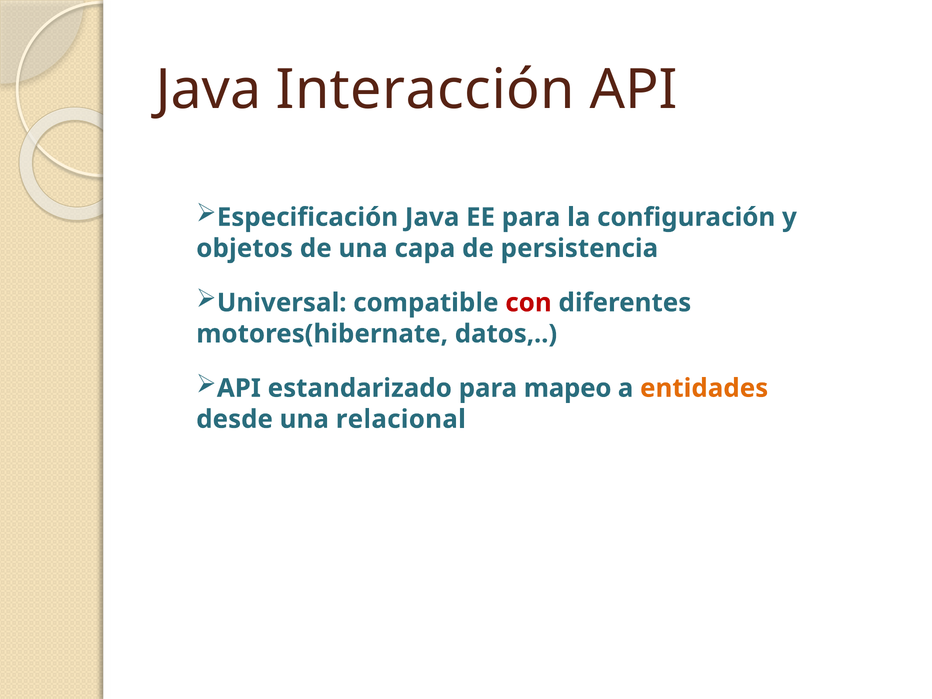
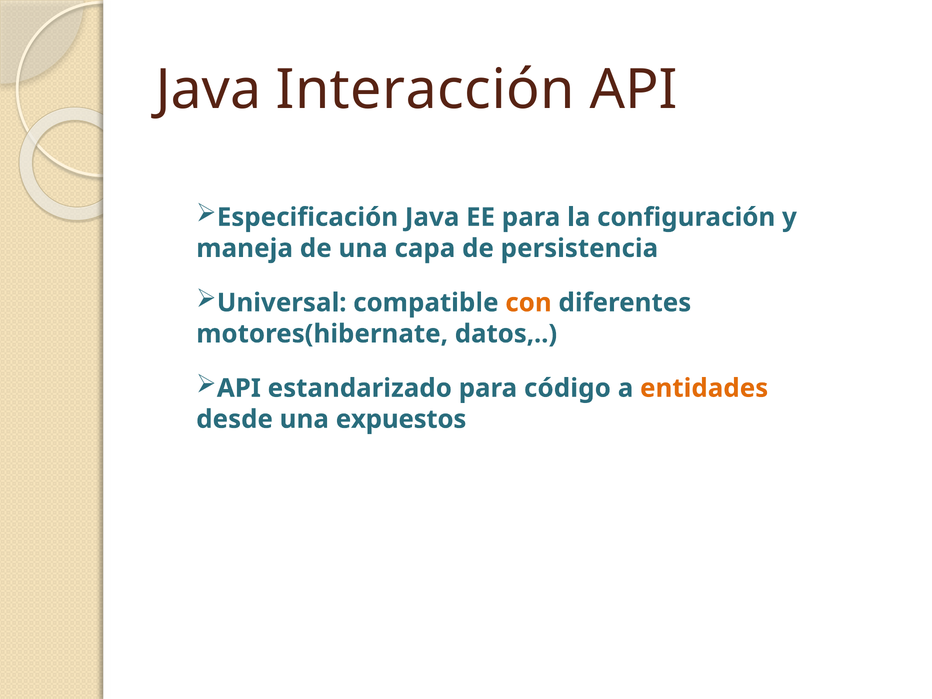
objetos: objetos -> maneja (245, 248)
con colour: red -> orange (529, 303)
mapeo: mapeo -> código (567, 388)
relacional: relacional -> expuestos (401, 419)
